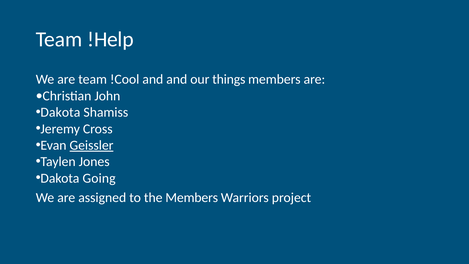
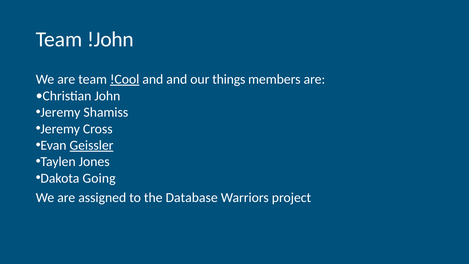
!Help: !Help -> !John (110, 39)
!Cool underline: none -> present (125, 79)
Dakota: Dakota -> Jeremy (60, 112)
the Members: Members -> Database (192, 198)
